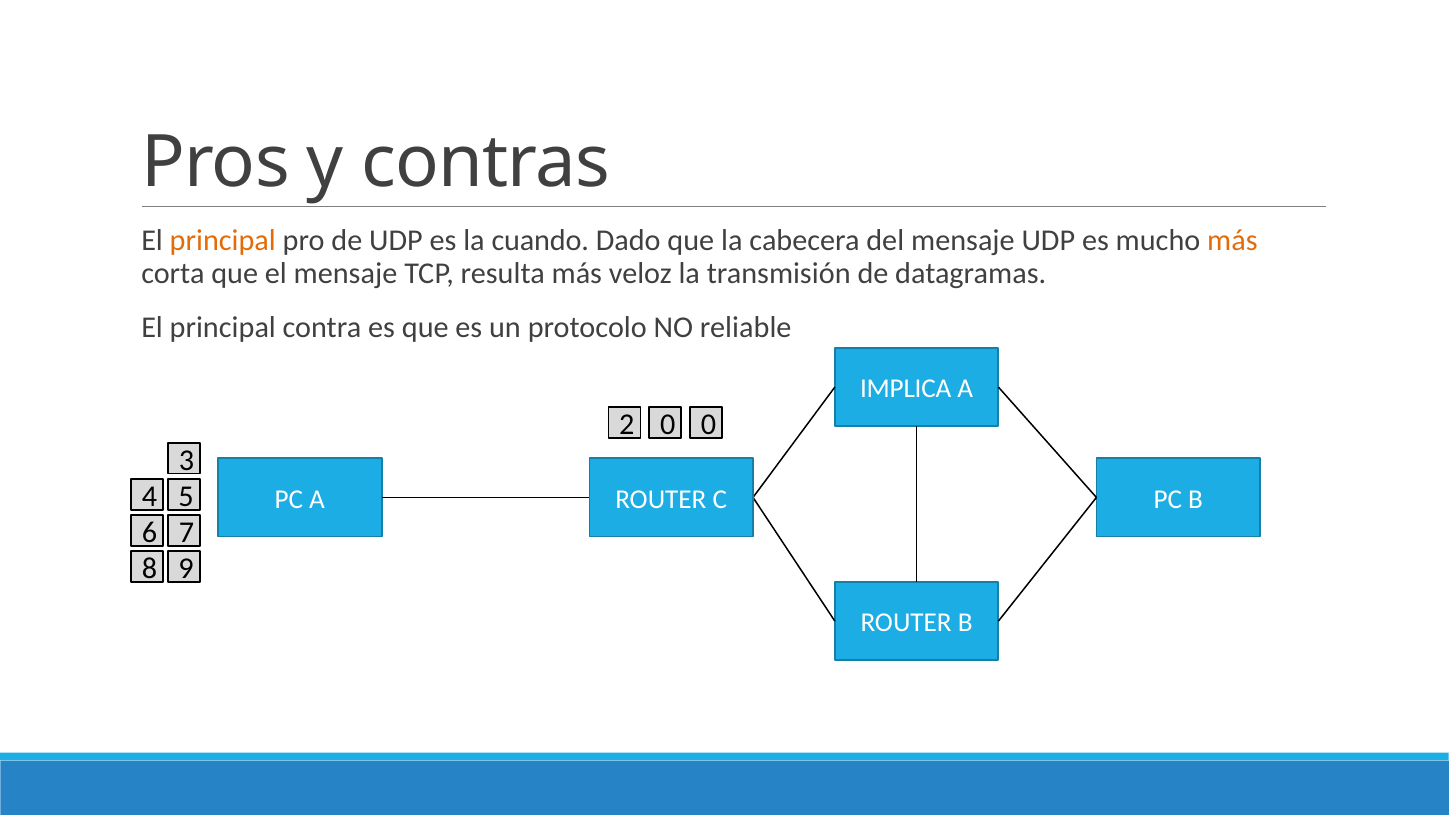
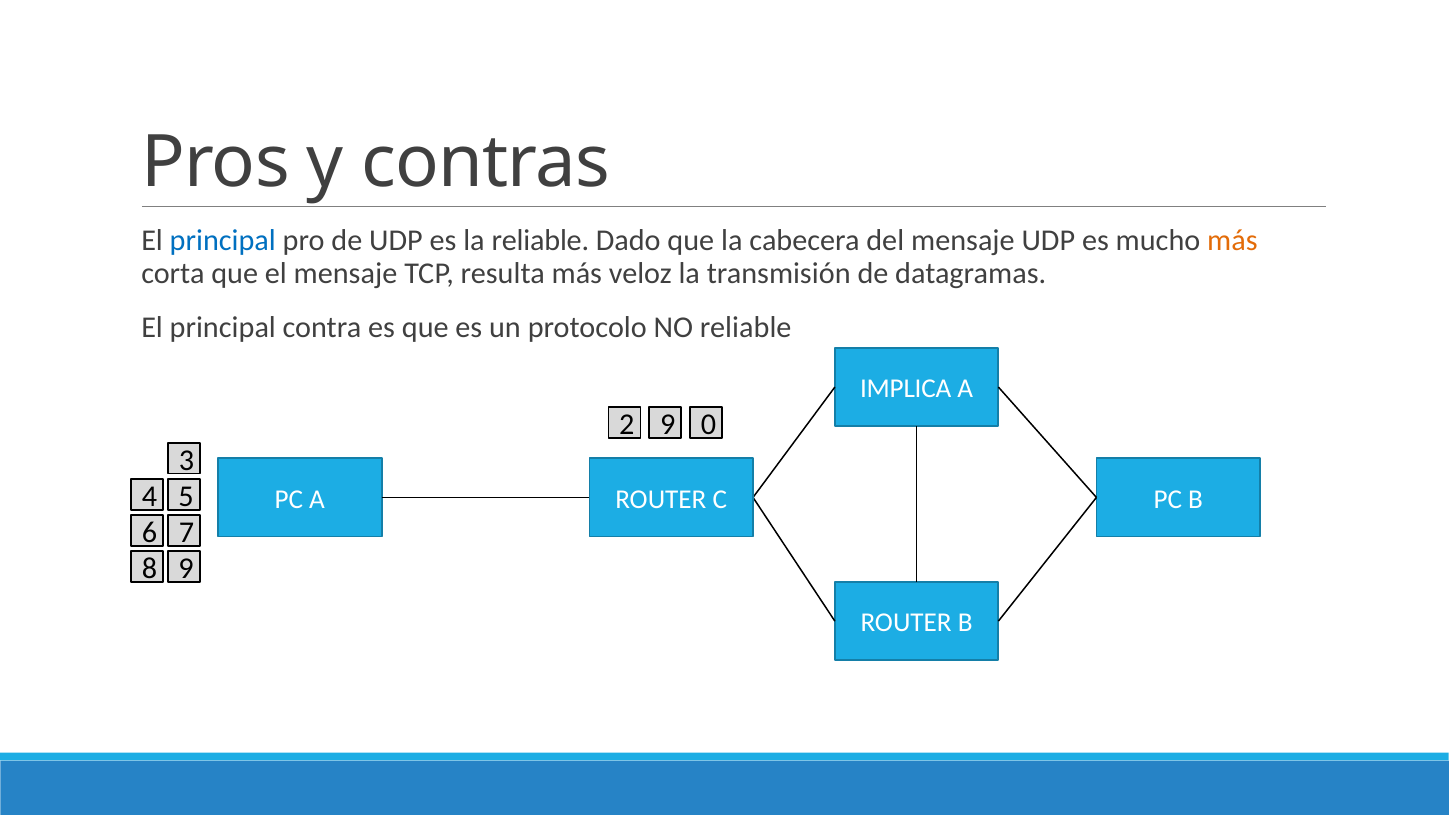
principal colour: orange -> blue (223, 241)
la cuando: cuando -> reliable (540, 241)
2 0: 0 -> 9 (668, 425)
